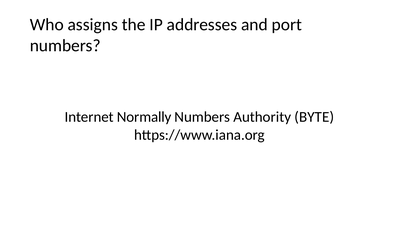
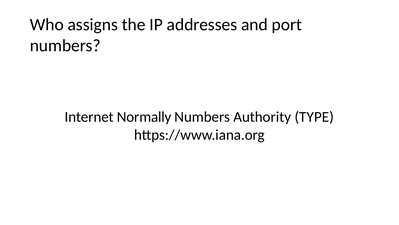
BYTE: BYTE -> TYPE (314, 117)
